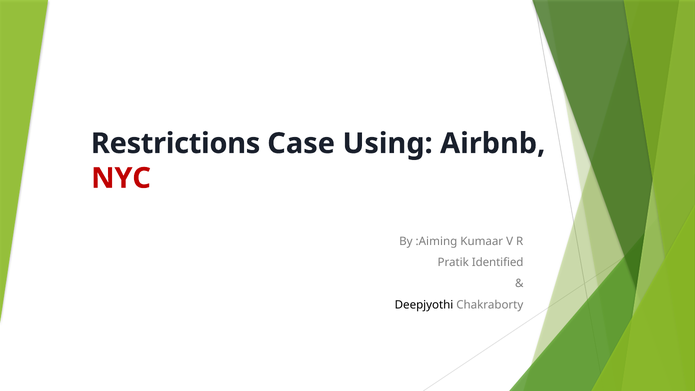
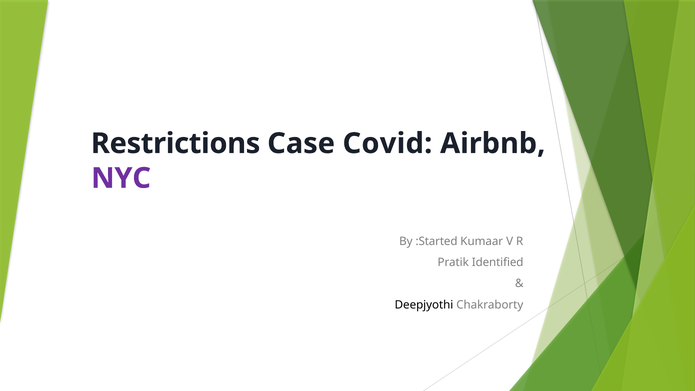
Using: Using -> Covid (387, 143)
NYC colour: red -> purple (121, 178)
:Aiming: :Aiming -> :Started (437, 241)
